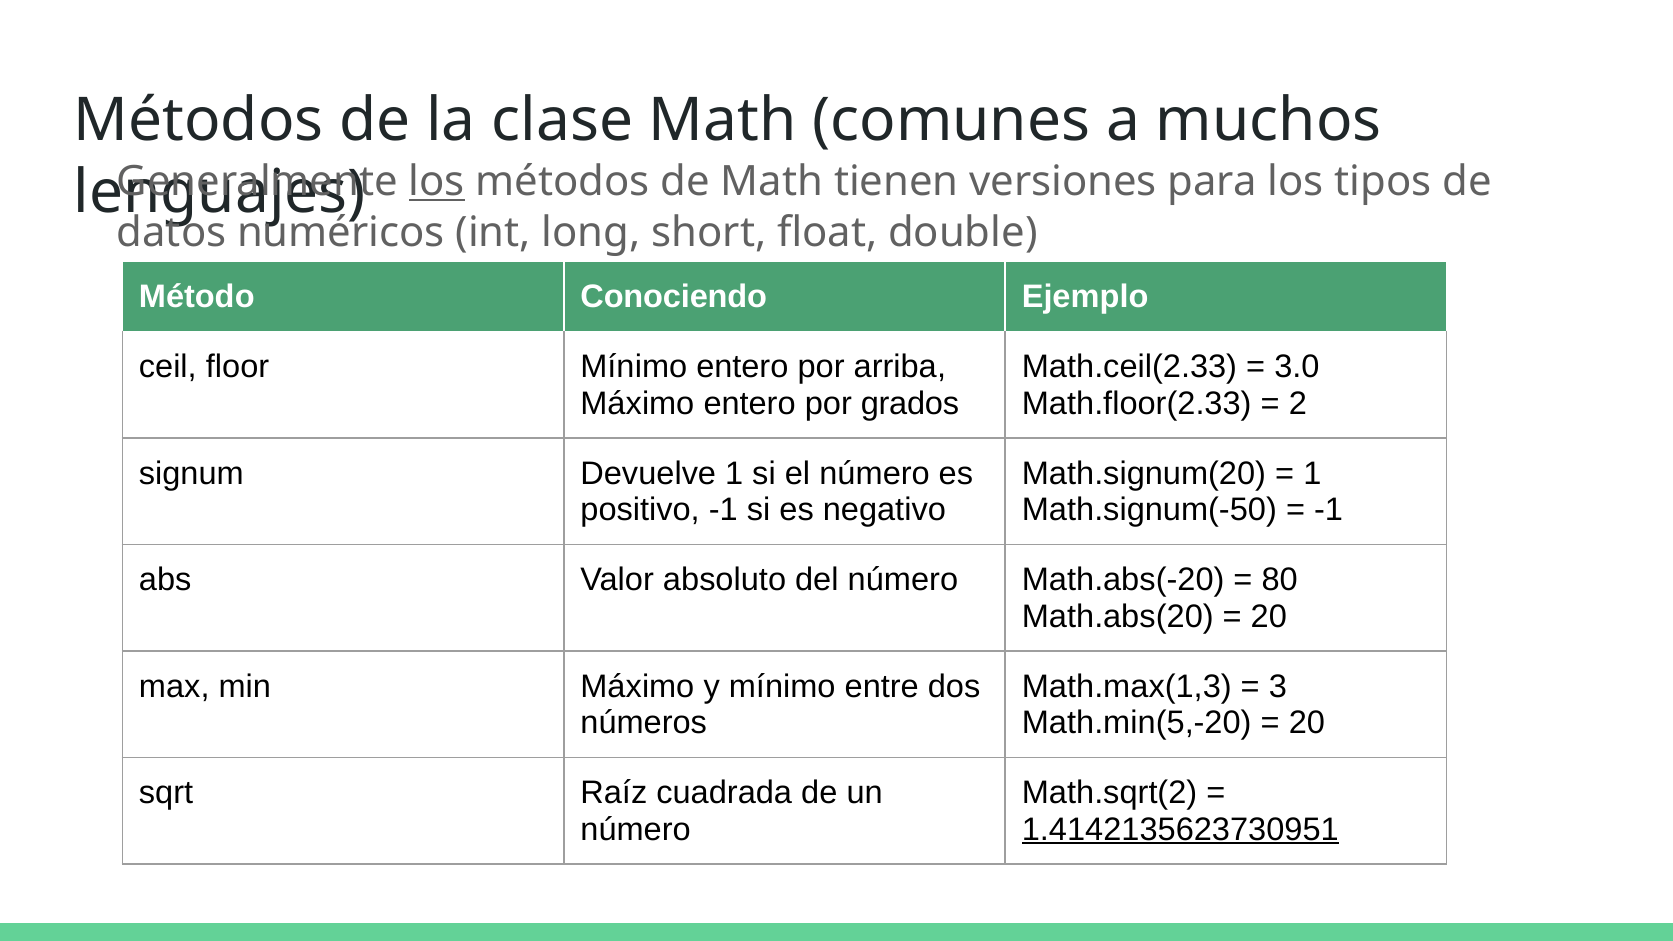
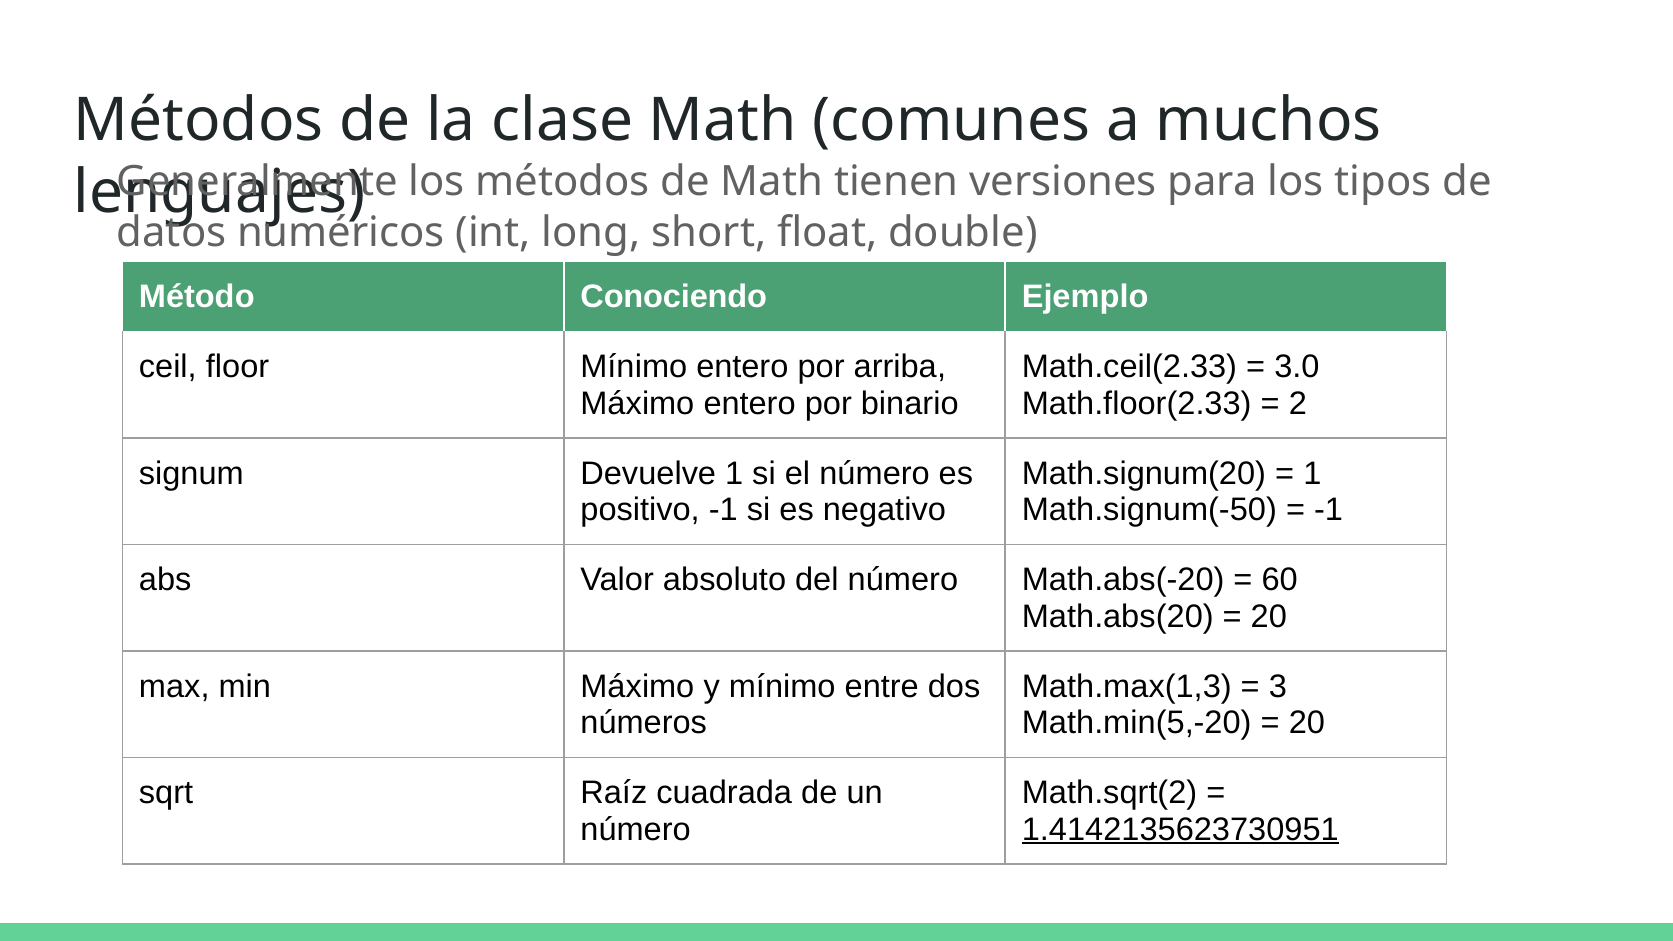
los underline: present -> none (437, 182)
grados: grados -> binario (910, 403)
80: 80 -> 60 (1280, 580)
